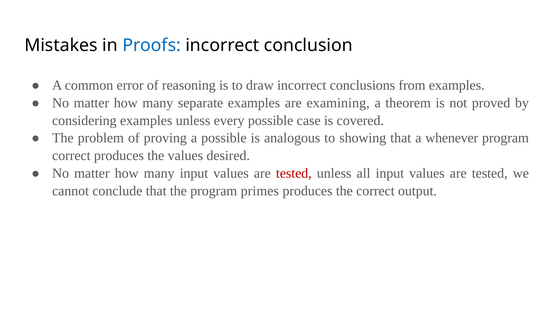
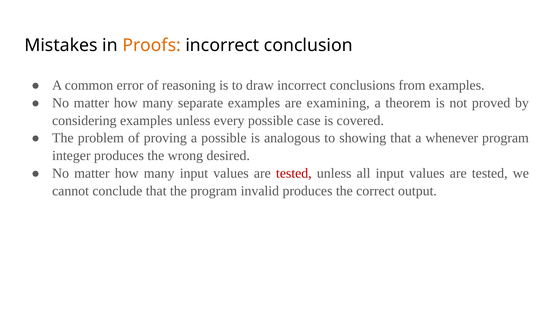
Proofs colour: blue -> orange (152, 46)
correct: correct -> integer (71, 156)
the values: values -> wrong (185, 156)
primes: primes -> invalid (260, 191)
